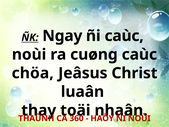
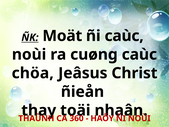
Ngay: Ngay -> Moät (62, 36)
luaân: luaân -> ñieån (82, 92)
